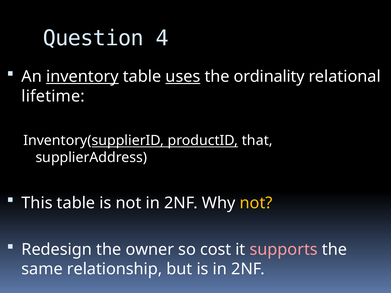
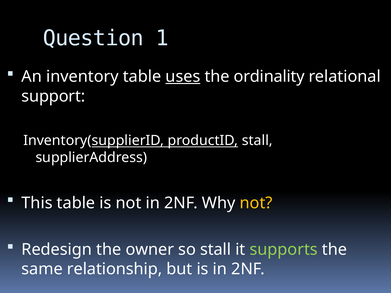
4: 4 -> 1 (162, 38)
inventory underline: present -> none (82, 77)
lifetime: lifetime -> support (53, 96)
productID that: that -> stall (257, 141)
so cost: cost -> stall (216, 250)
supports colour: pink -> light green (284, 250)
